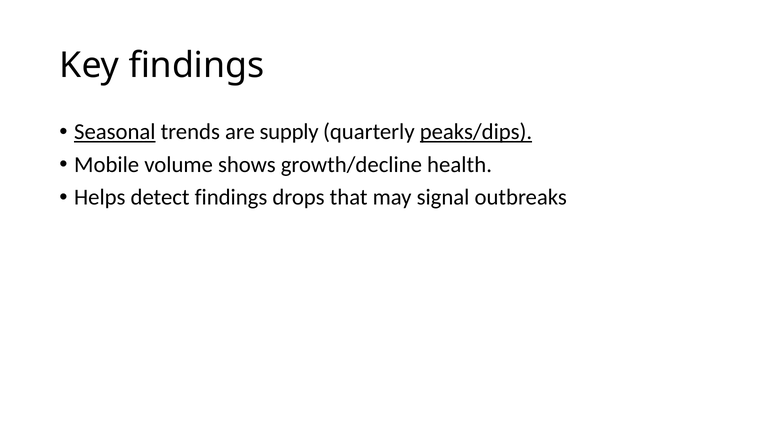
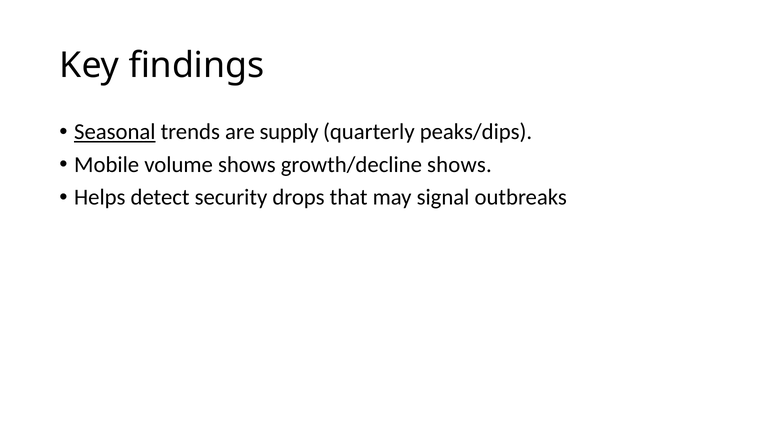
peaks/dips underline: present -> none (476, 132)
growth/decline health: health -> shows (459, 165)
detect findings: findings -> security (231, 197)
